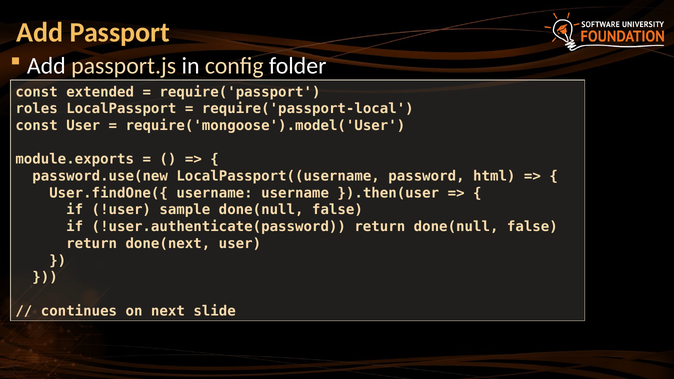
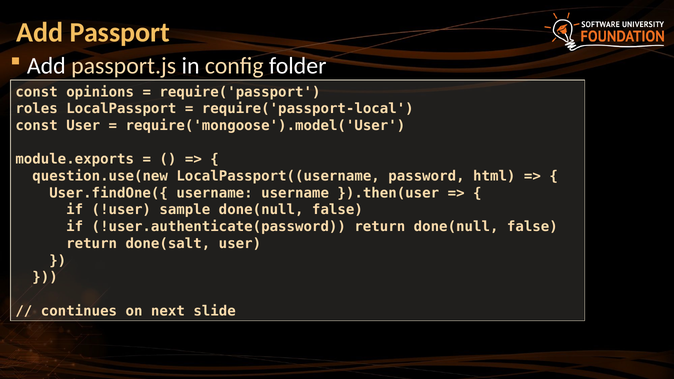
extended: extended -> opinions (100, 92)
password.use(new: password.use(new -> question.use(new (100, 176)
done(next: done(next -> done(salt (168, 244)
